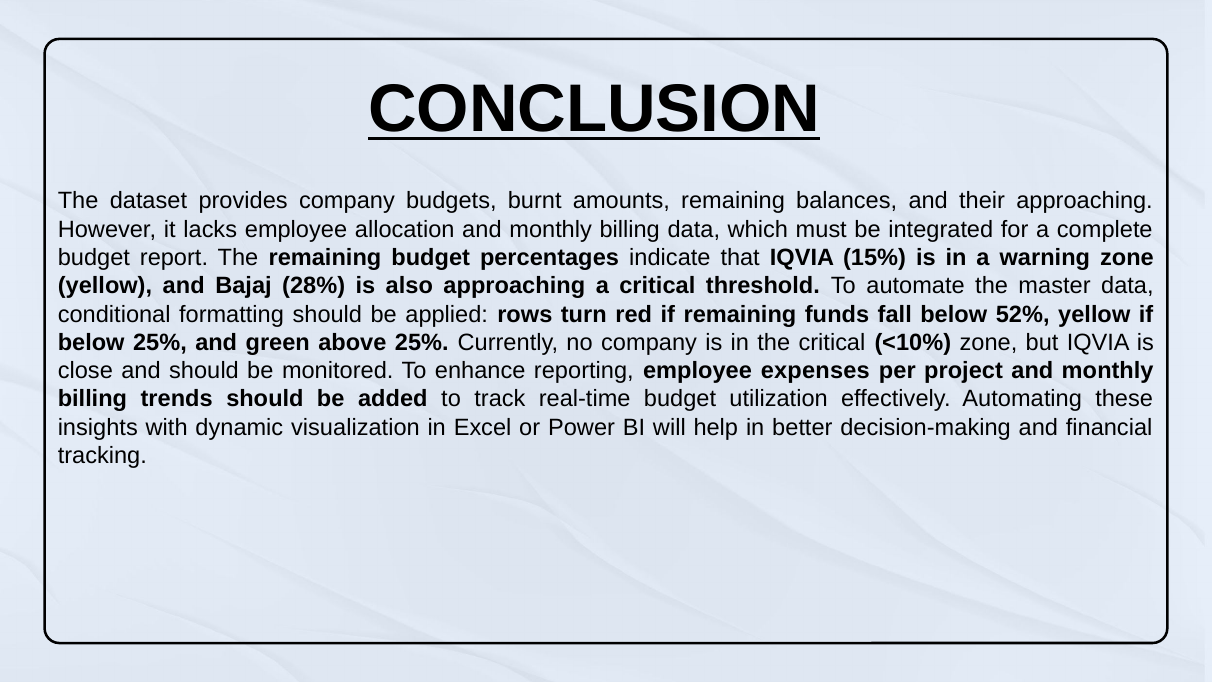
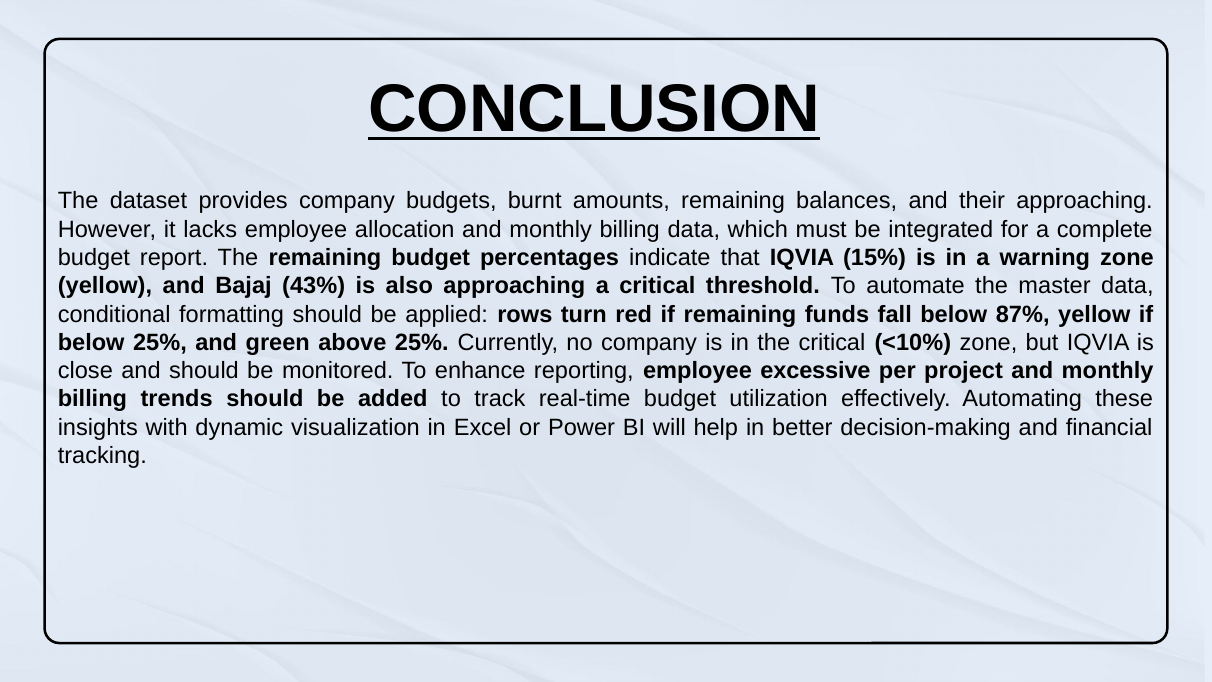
28%: 28% -> 43% (314, 286)
52%: 52% -> 87% (1023, 314)
expenses: expenses -> excessive (816, 371)
